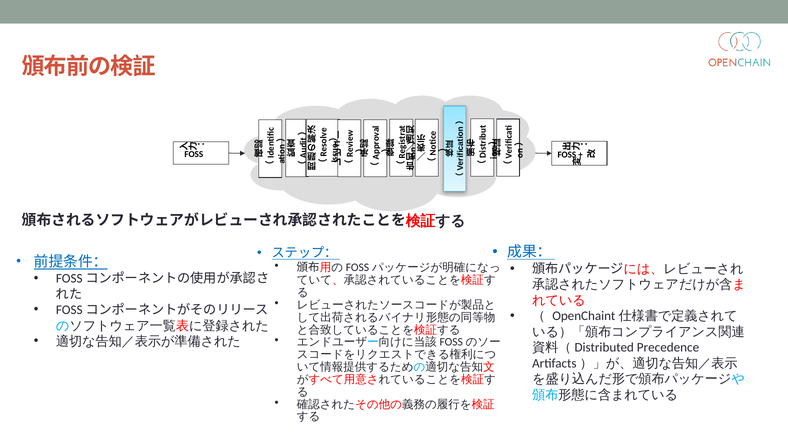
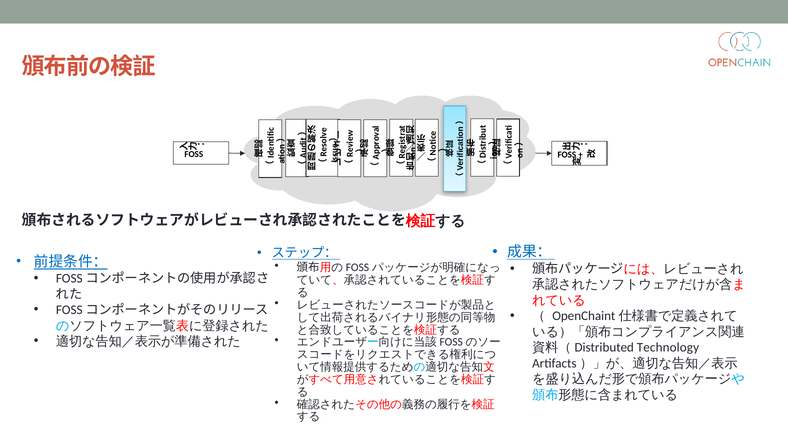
Precedence: Precedence -> Technology (668, 348)
